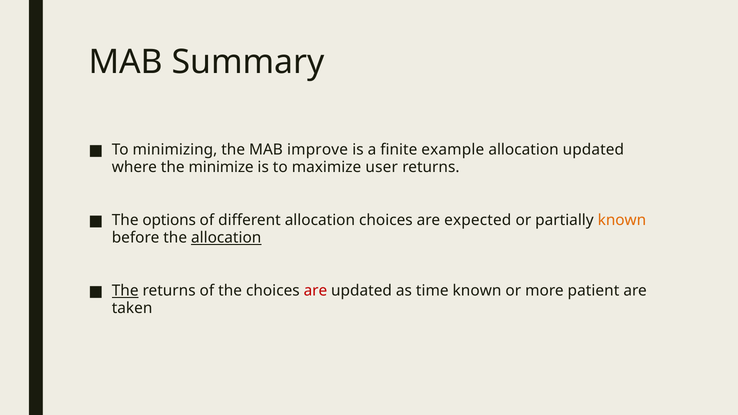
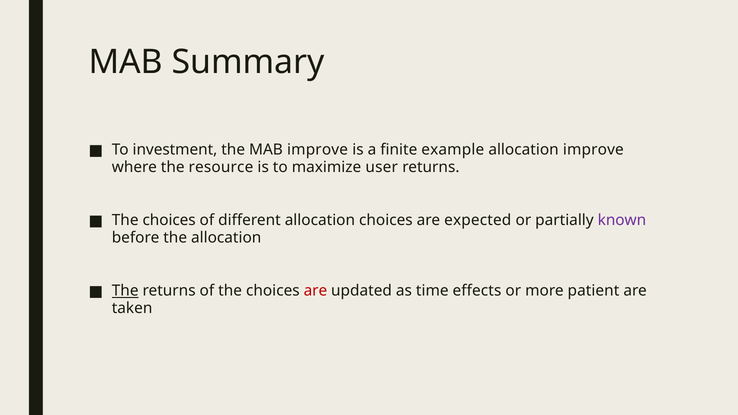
minimizing: minimizing -> investment (175, 150)
allocation updated: updated -> improve (593, 150)
minimize: minimize -> resource (221, 167)
options: options -> choices (169, 220)
known colour: orange -> purple (622, 220)
allocation underline: present -> none (226, 238)
time known: known -> effects (477, 291)
